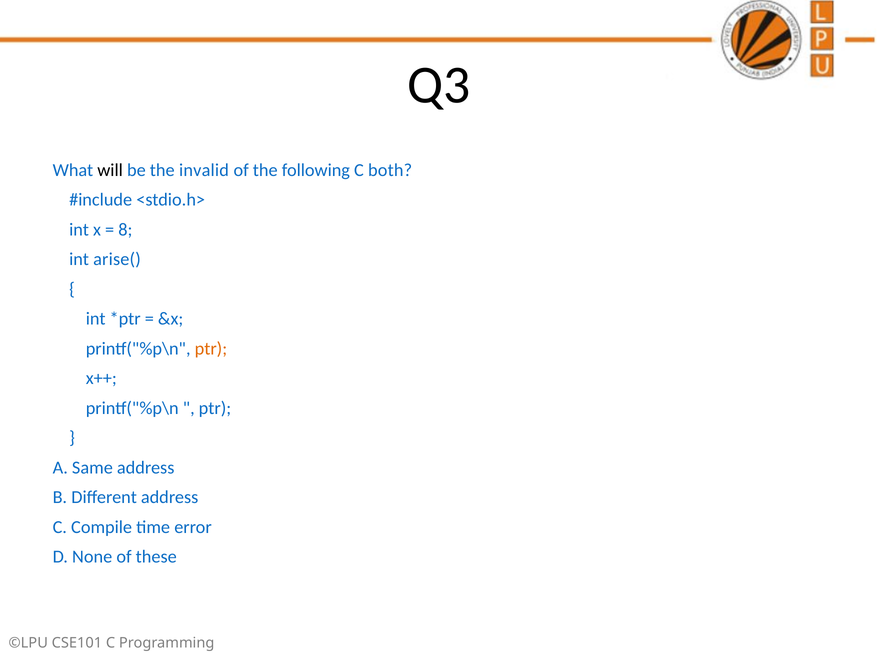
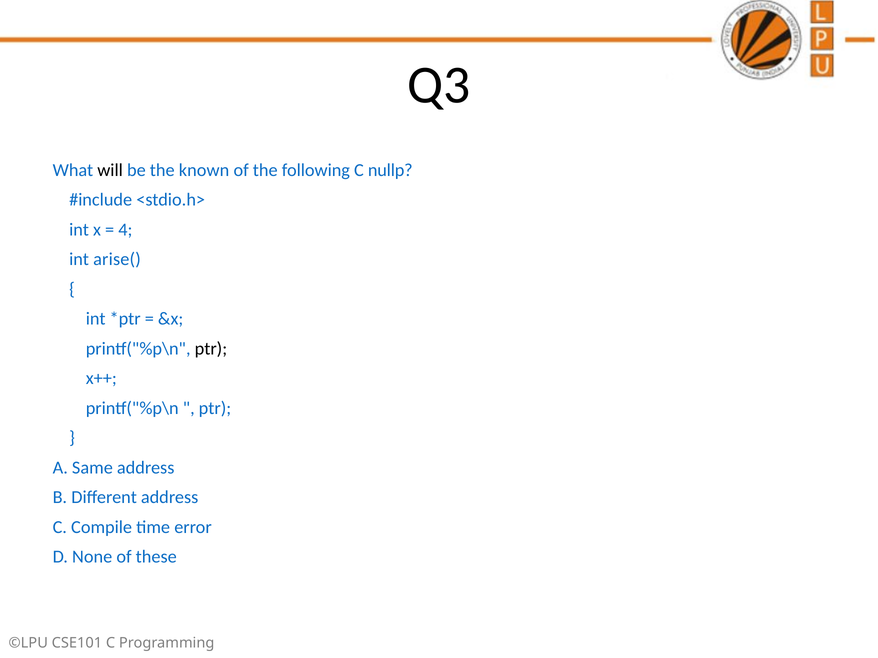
invalid: invalid -> known (204, 170)
both: both -> nullp (390, 170)
8: 8 -> 4 (125, 230)
ptr colour: orange -> black (211, 349)
